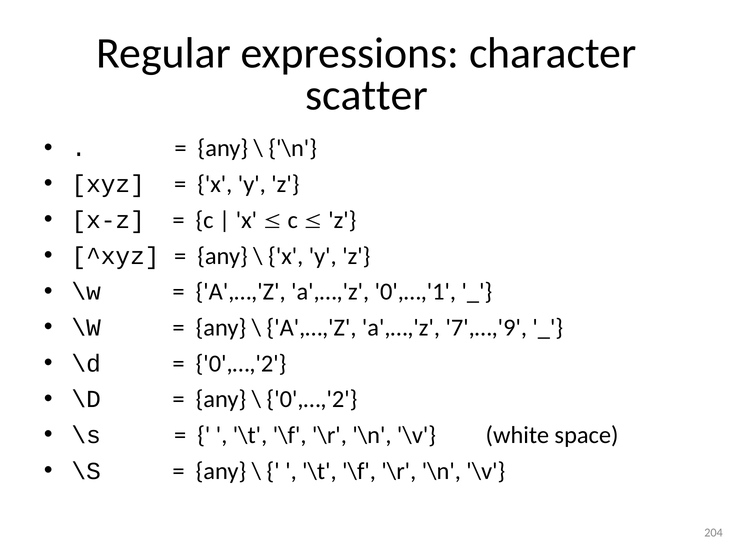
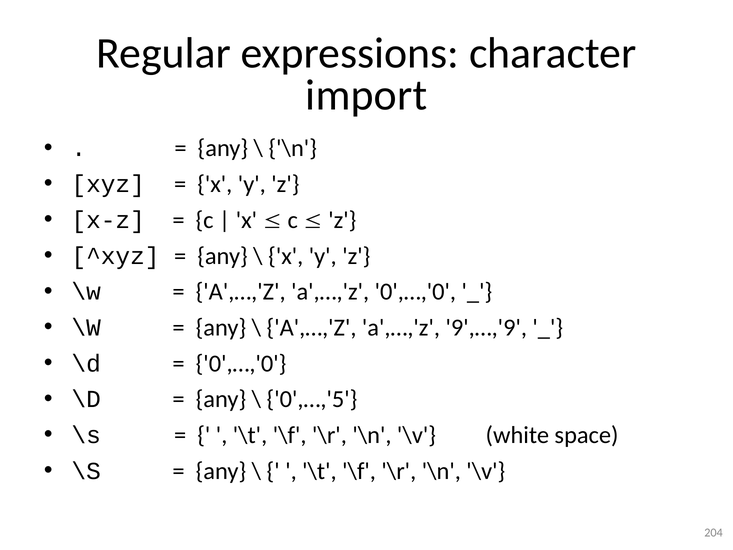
scatter: scatter -> import (366, 95)
a',…,'z 0',…,'1: 0',…,'1 -> 0',…,'0 (415, 292)
7',…,'9: 7',…,'9 -> 9',…,'9 (486, 328)
0',…,'2: 0',…,'2 -> 0',…,'0 (241, 363)
0',…,'2: 0',…,'2 -> 0',…,'5 (312, 399)
